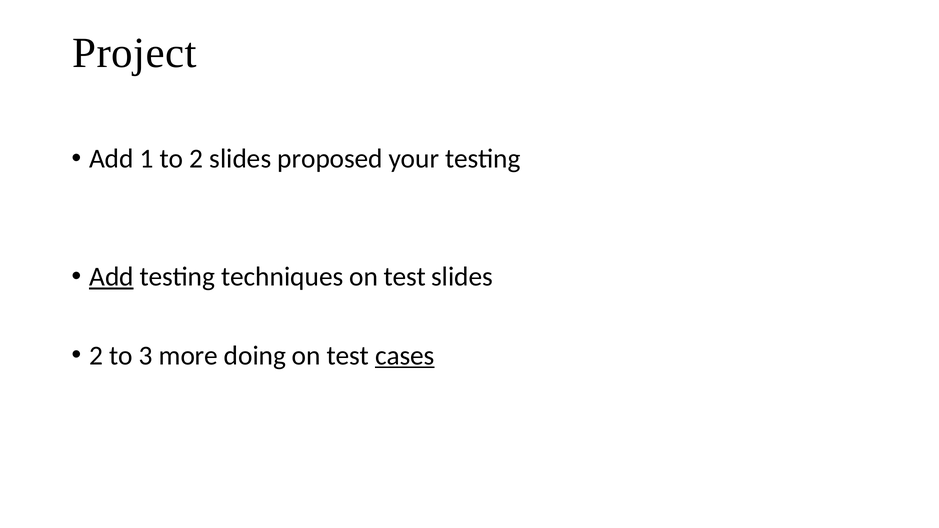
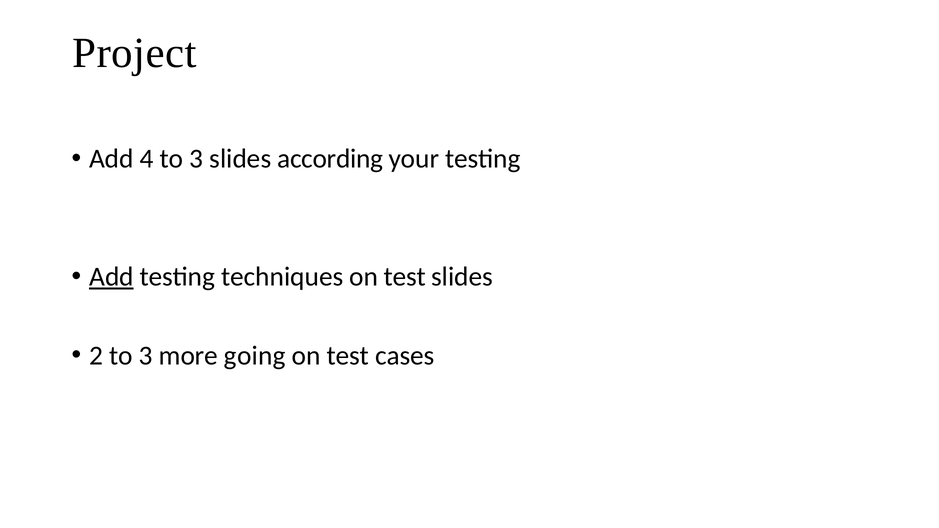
1: 1 -> 4 (147, 159)
2: 2 -> 3 (196, 159)
proposed: proposed -> according (330, 159)
doing: doing -> going (255, 356)
cases underline: present -> none (405, 356)
